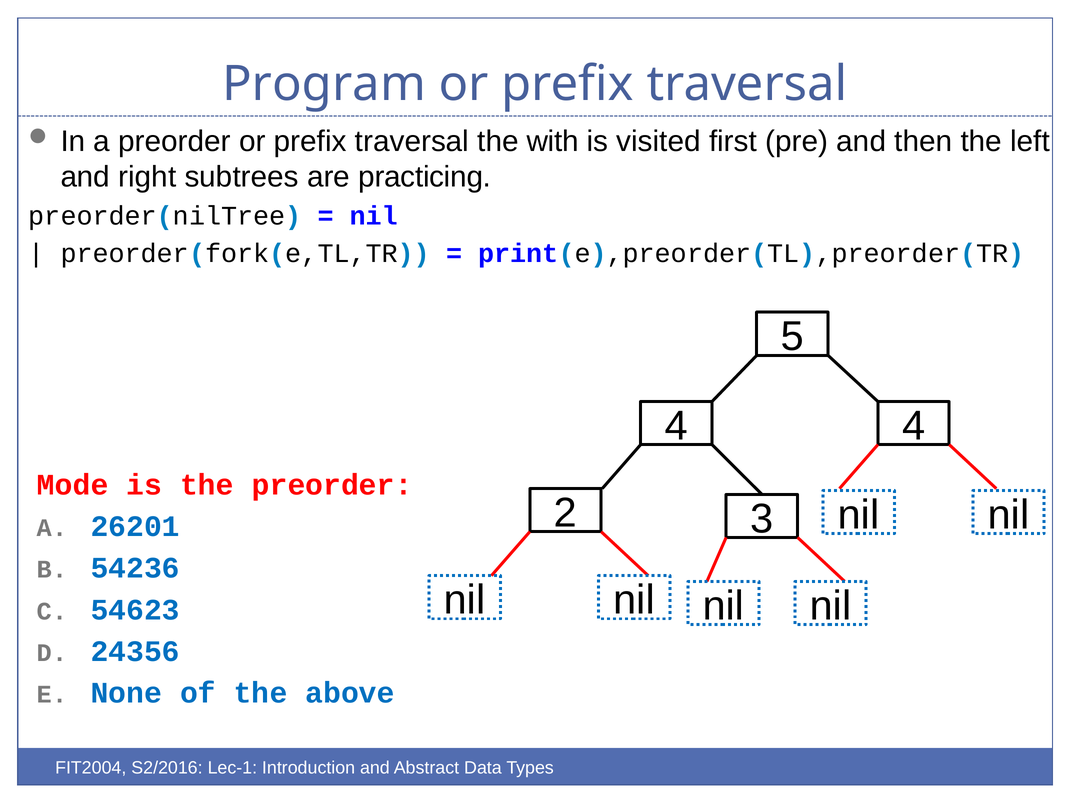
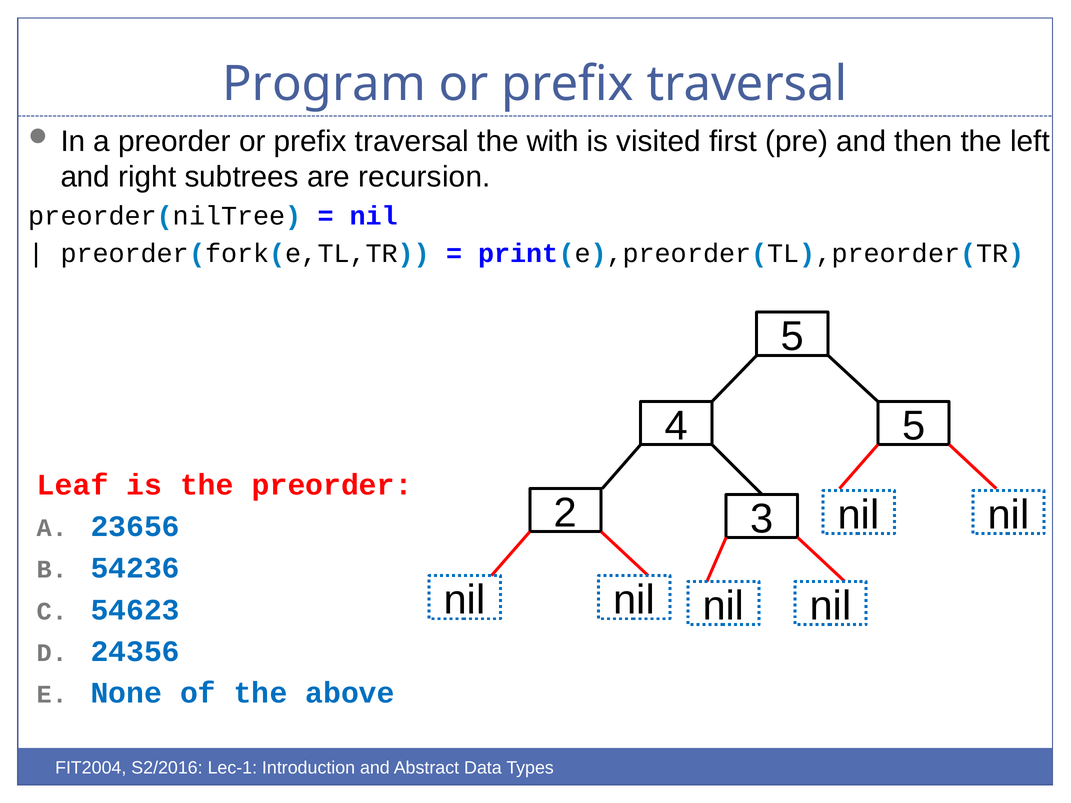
practicing: practicing -> recursion (424, 177)
4 4: 4 -> 5 (914, 426)
Mode: Mode -> Leaf (73, 485)
26201: 26201 -> 23656 (135, 527)
